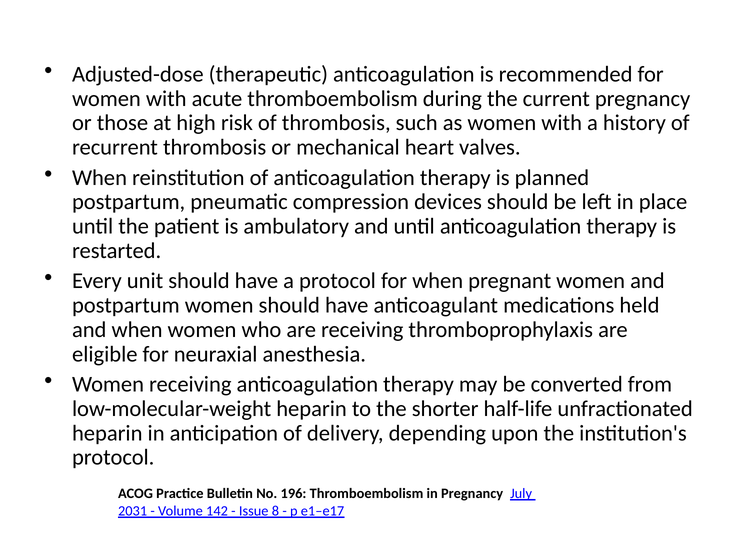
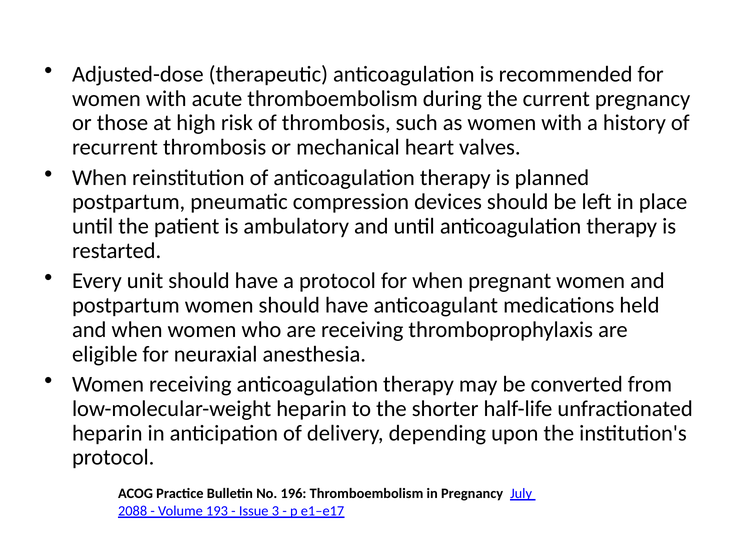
2031: 2031 -> 2088 (133, 511)
142: 142 -> 193 (217, 511)
8: 8 -> 3 (275, 511)
